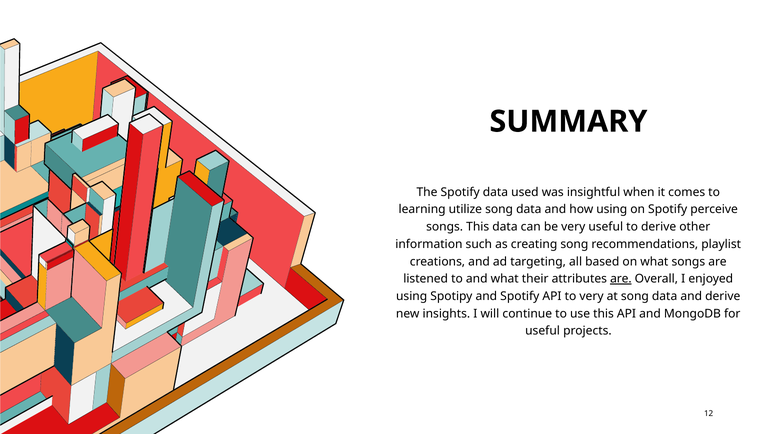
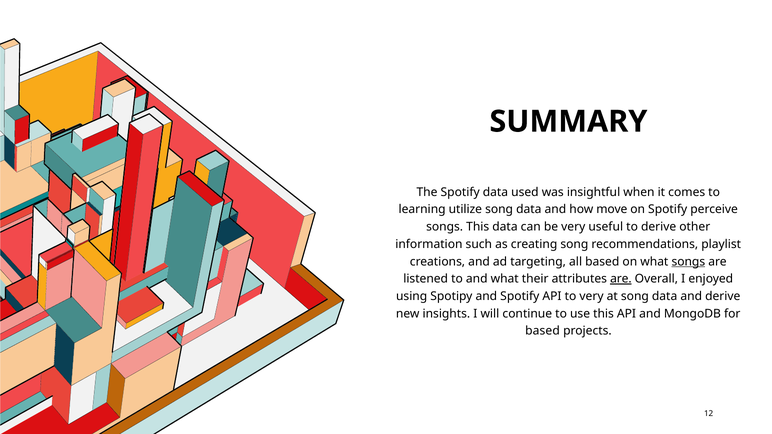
how using: using -> move (612, 210)
songs underline: none -> present (688, 262)
useful: useful -> based (543, 331)
